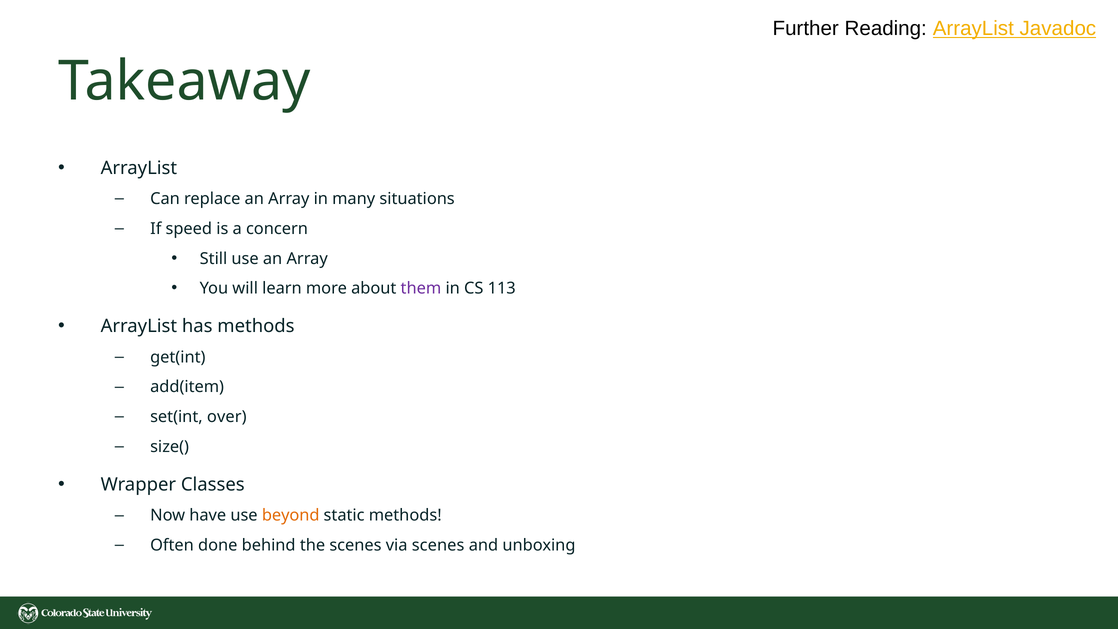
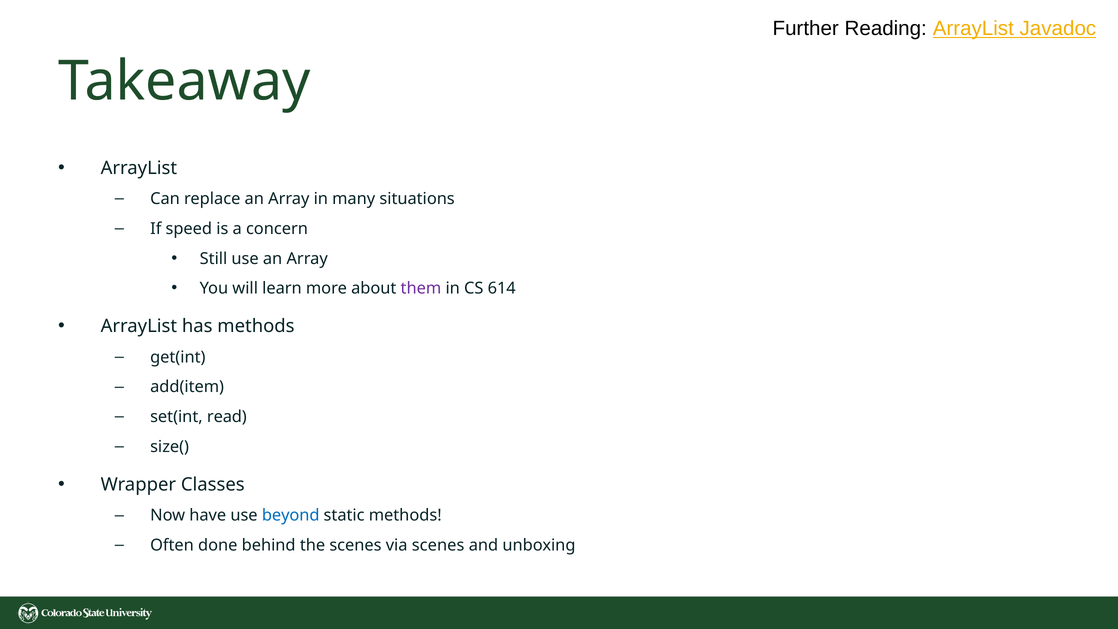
113: 113 -> 614 (502, 288)
over: over -> read (227, 417)
beyond colour: orange -> blue (291, 515)
